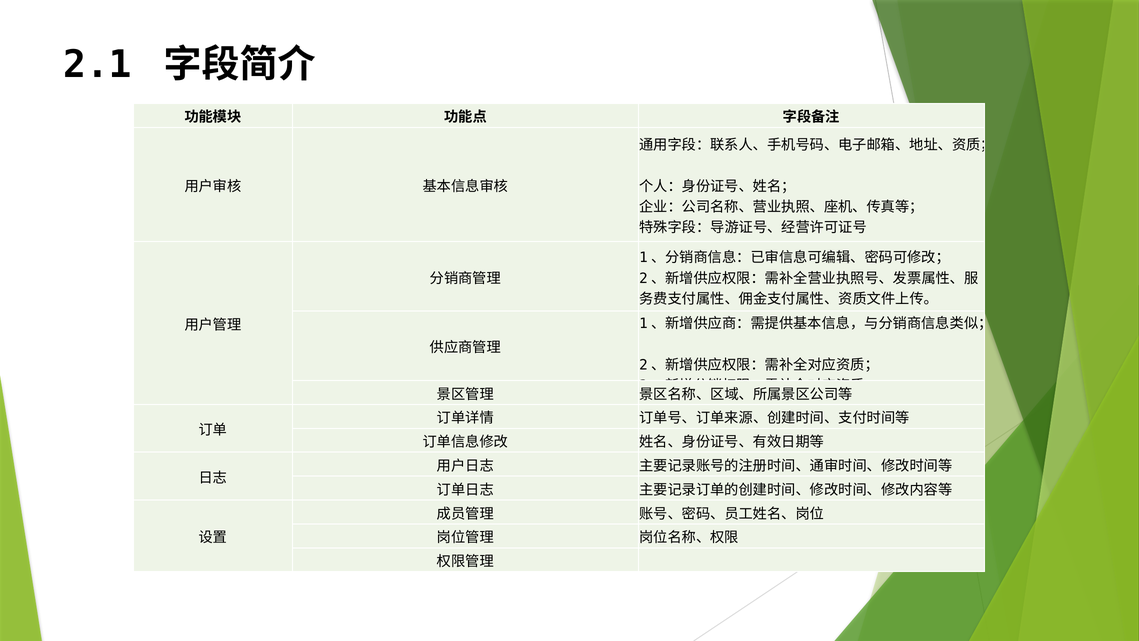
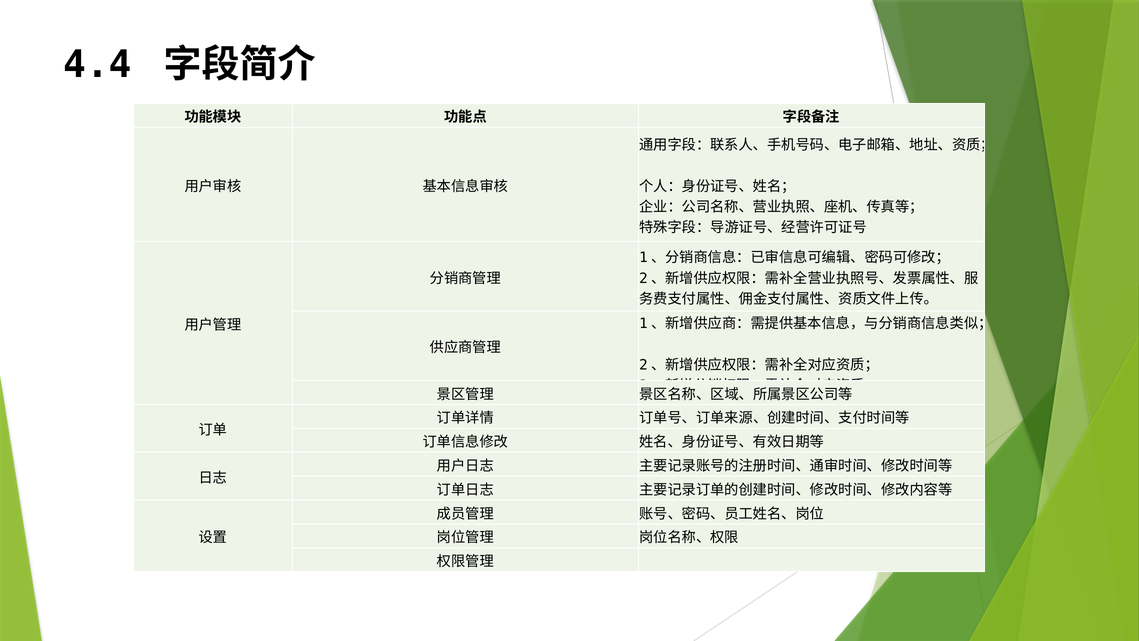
2.1: 2.1 -> 4.4 (98, 65)
